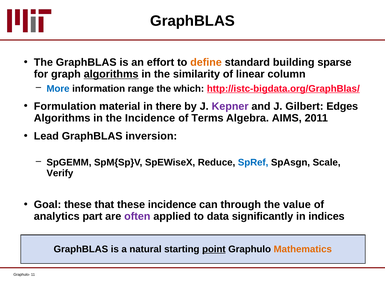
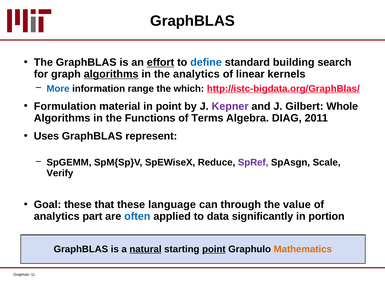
effort underline: none -> present (161, 62)
define colour: orange -> blue (206, 62)
sparse: sparse -> search (334, 62)
the similarity: similarity -> analytics (196, 74)
column: column -> kernels (287, 74)
in there: there -> point (169, 106)
Edges: Edges -> Whole (342, 106)
the Incidence: Incidence -> Functions (150, 118)
AIMS: AIMS -> DIAG (287, 118)
Lead: Lead -> Uses (46, 136)
inversion: inversion -> represent (151, 136)
SpRef colour: blue -> purple (253, 162)
these incidence: incidence -> language (172, 204)
often colour: purple -> blue (137, 216)
indices: indices -> portion (326, 216)
natural underline: none -> present (146, 249)
